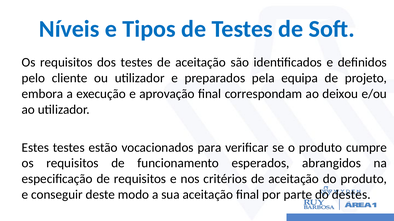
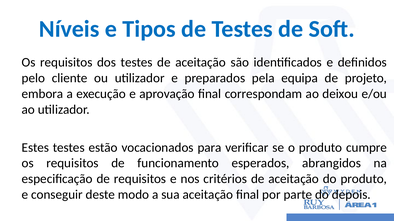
destes: destes -> depois (351, 195)
